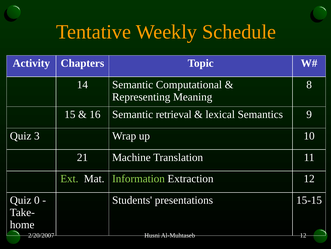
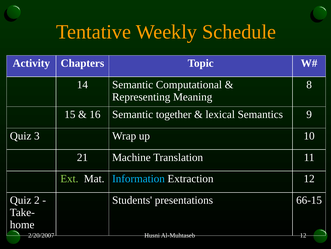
retrieval: retrieval -> together (174, 114)
Information colour: light green -> light blue (138, 178)
0: 0 -> 2 (37, 200)
15-15: 15-15 -> 66-15 (309, 200)
